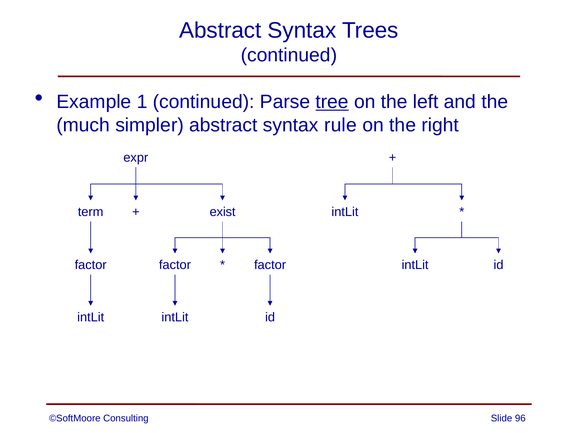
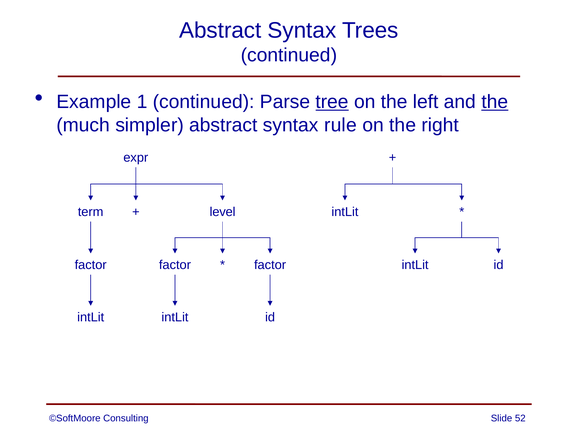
the underline: none -> present (495, 102)
exist: exist -> level (223, 212)
96: 96 -> 52 (520, 419)
